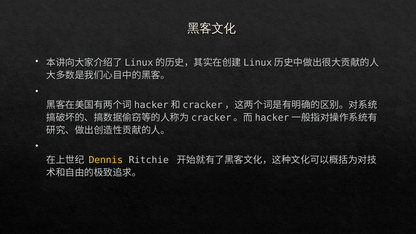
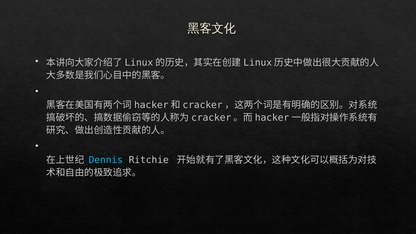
Dennis colour: yellow -> light blue (106, 160)
